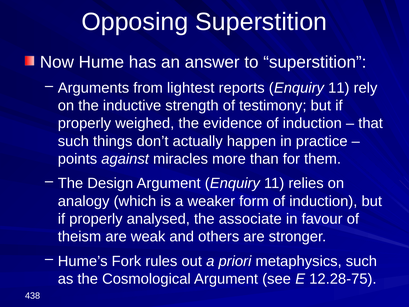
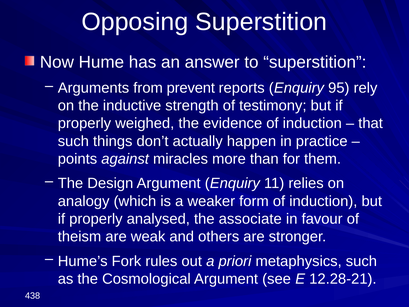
lightest: lightest -> prevent (191, 88)
reports Enquiry 11: 11 -> 95 (339, 88)
12.28-75: 12.28-75 -> 12.28-21 (343, 279)
